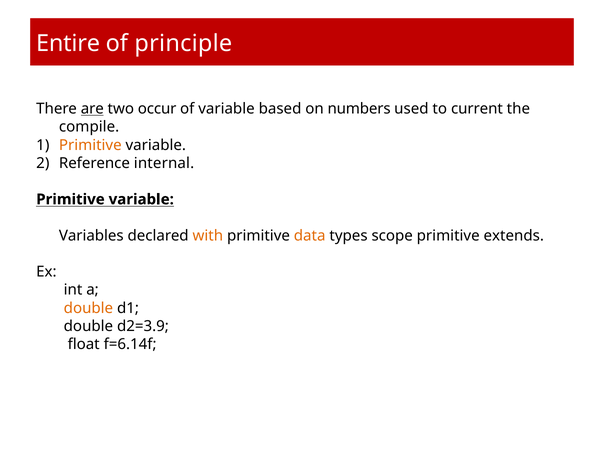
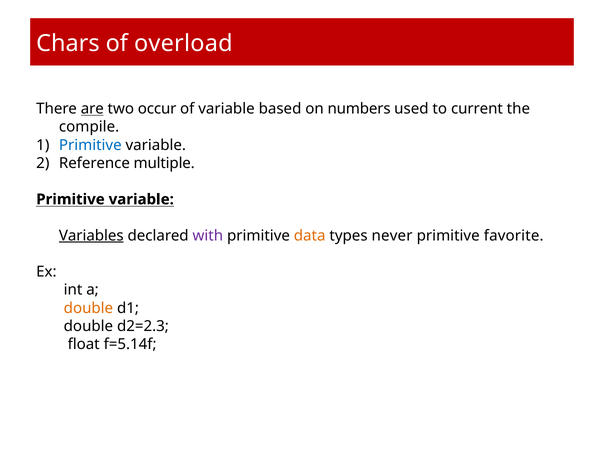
Entire: Entire -> Chars (68, 43)
principle: principle -> overload (183, 43)
Primitive colour: orange -> blue (90, 145)
internal: internal -> multiple (164, 163)
Variables underline: none -> present (91, 236)
with colour: orange -> purple (208, 236)
scope: scope -> never (392, 236)
extends: extends -> favorite (514, 236)
d2=3.9: d2=3.9 -> d2=2.3 (143, 326)
f=6.14f: f=6.14f -> f=5.14f (130, 344)
